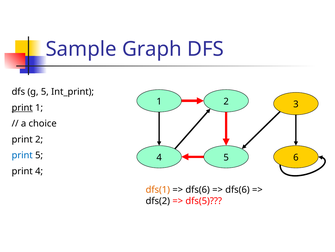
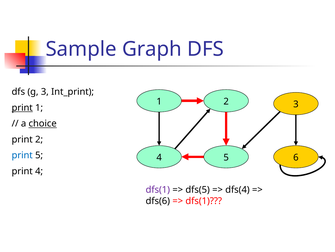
g 5: 5 -> 3 (45, 92)
choice underline: none -> present (43, 123)
dfs(1 colour: orange -> purple (158, 189)
dfs(6: dfs(6 -> dfs(5 (198, 189)
dfs(6: dfs(6 -> dfs(4 (237, 189)
dfs(2: dfs(2 -> dfs(6 (158, 200)
dfs(5: dfs(5 -> dfs(1 (204, 200)
